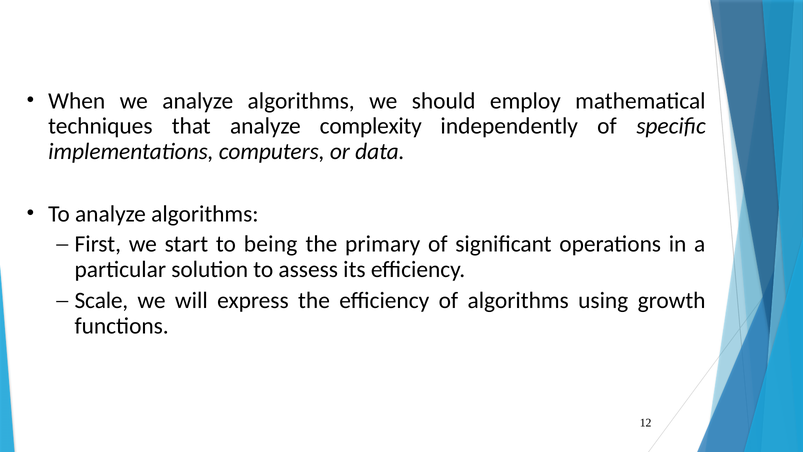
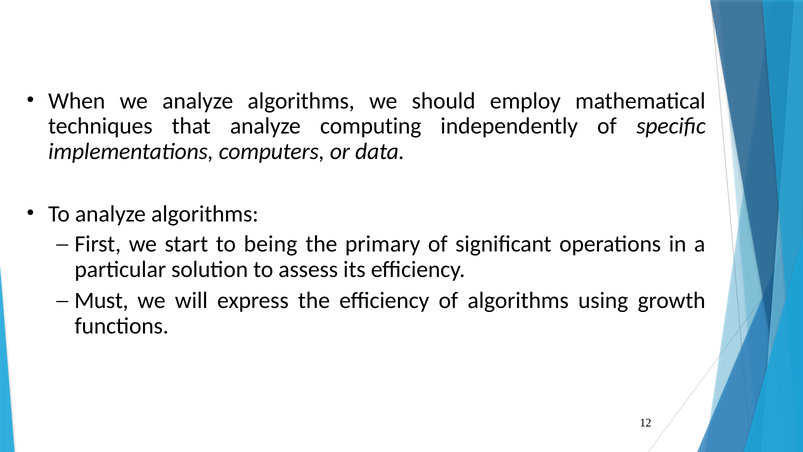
complexity: complexity -> computing (371, 126)
Scale: Scale -> Must (101, 300)
